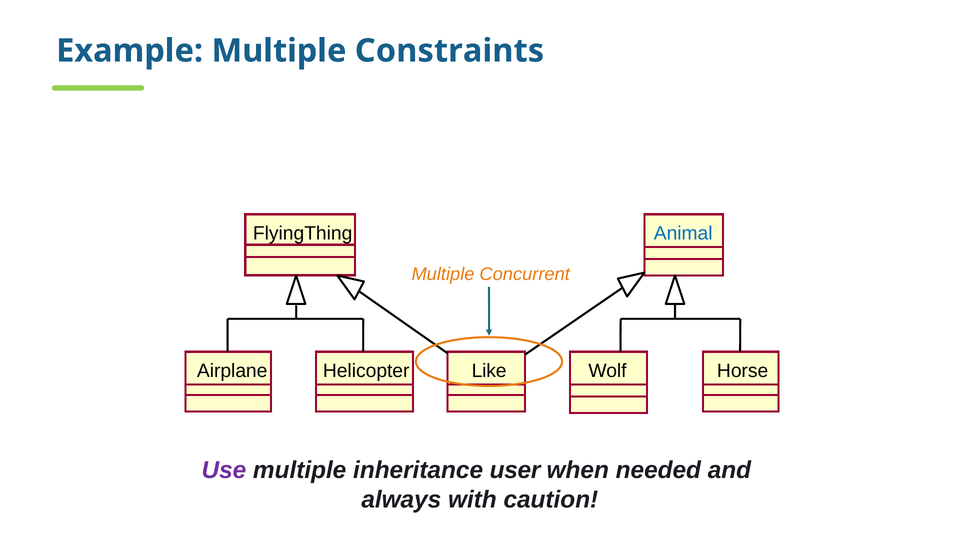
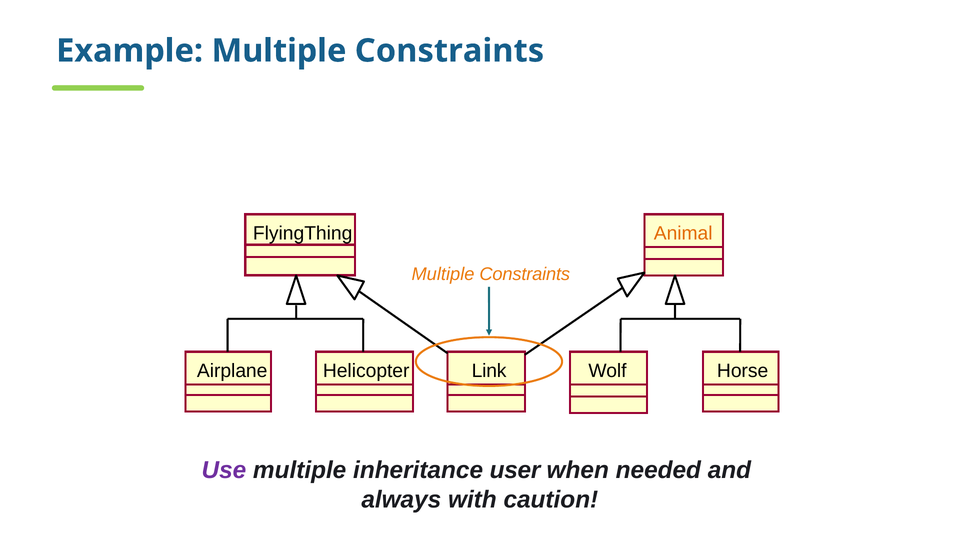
Animal colour: blue -> orange (683, 233)
Concurrent: Concurrent -> Constraints (525, 274)
Like: Like -> Link (489, 370)
